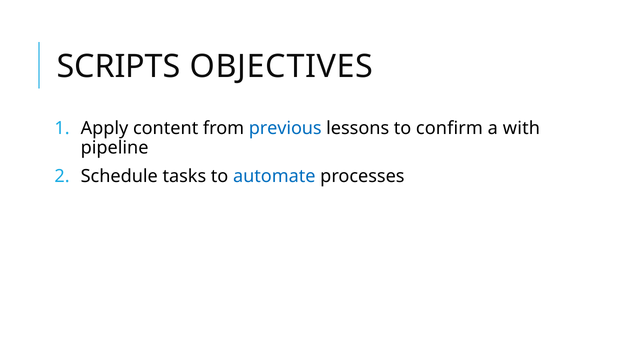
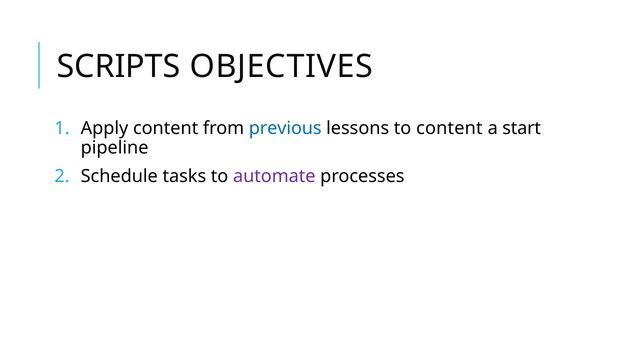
to confirm: confirm -> content (449, 128)
with: with -> start (522, 128)
automate colour: blue -> purple (274, 177)
